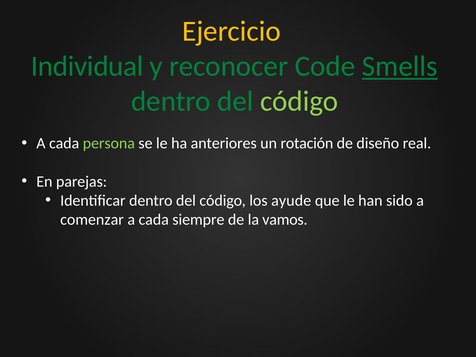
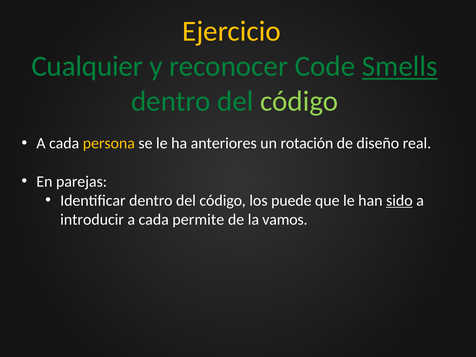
Individual: Individual -> Cualquier (87, 66)
persona colour: light green -> yellow (109, 143)
ayude: ayude -> puede (291, 200)
sido underline: none -> present (399, 200)
comenzar: comenzar -> introducir (92, 220)
siempre: siempre -> permite (198, 220)
